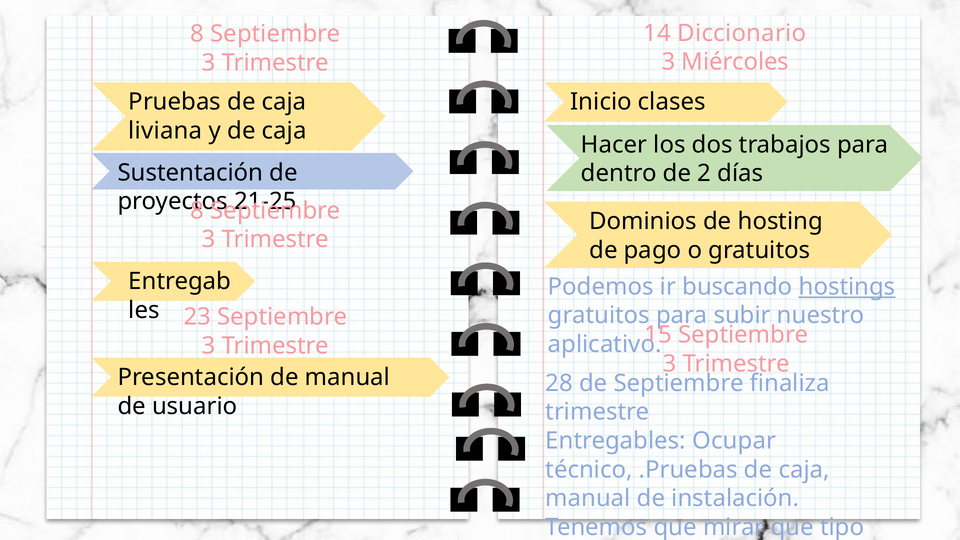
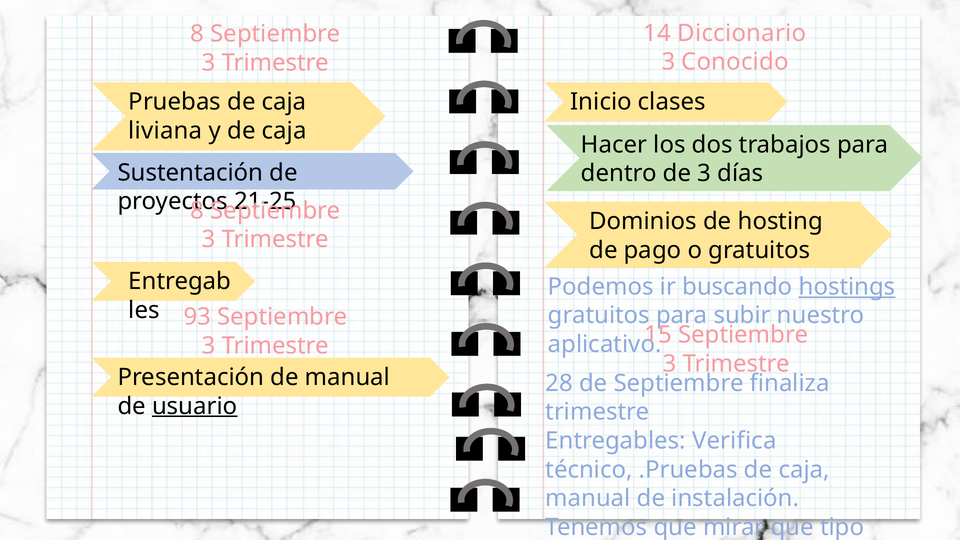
Miércoles: Miércoles -> Conocido (735, 62)
de 2: 2 -> 3 (704, 173)
23: 23 -> 93 (197, 317)
usuario underline: none -> present (195, 406)
Ocupar: Ocupar -> Verifica (734, 441)
